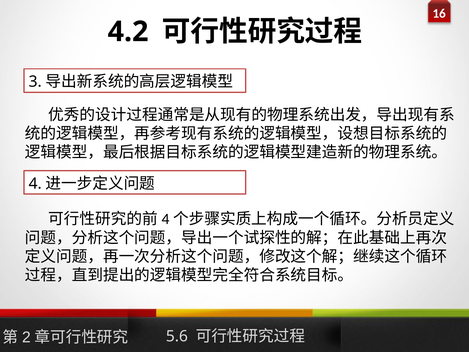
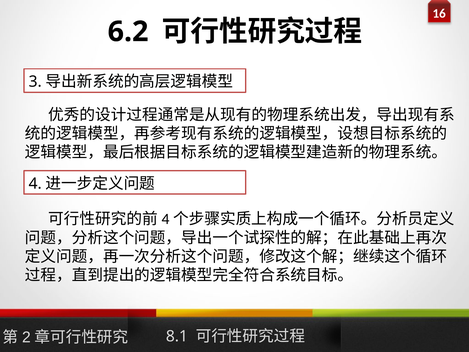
4.2: 4.2 -> 6.2 (128, 32)
5.6: 5.6 -> 8.1 (177, 336)
